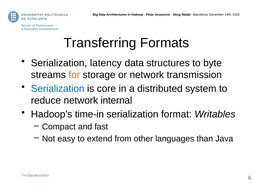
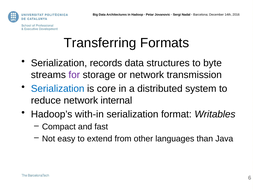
latency: latency -> records (106, 63)
for colour: orange -> purple (74, 75)
time-in: time-in -> with-in (89, 114)
